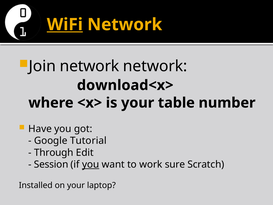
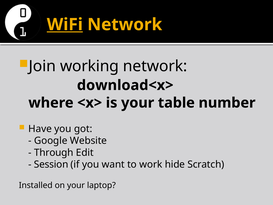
Join network: network -> working (89, 66)
Tutorial: Tutorial -> Website (88, 141)
you underline: present -> none (91, 164)
sure: sure -> hide (175, 164)
